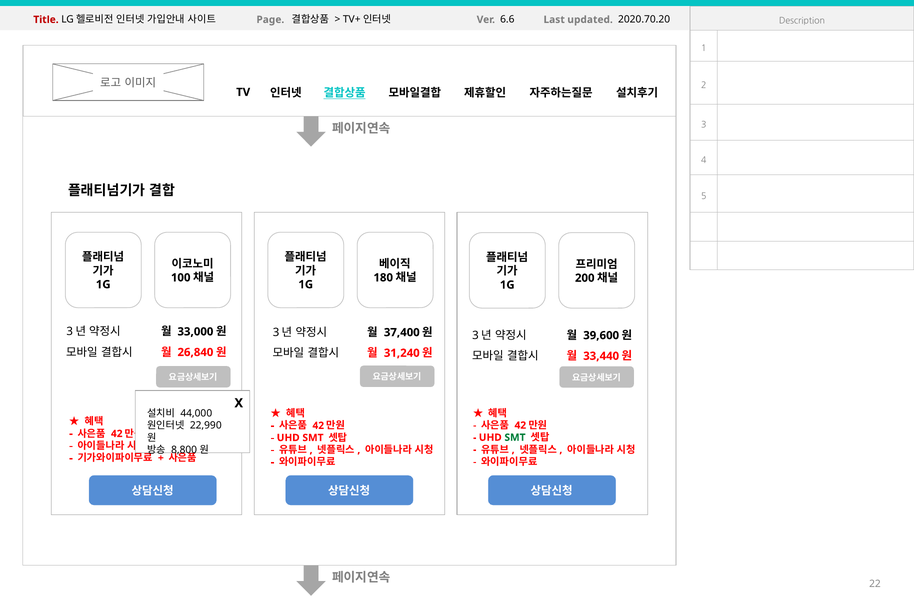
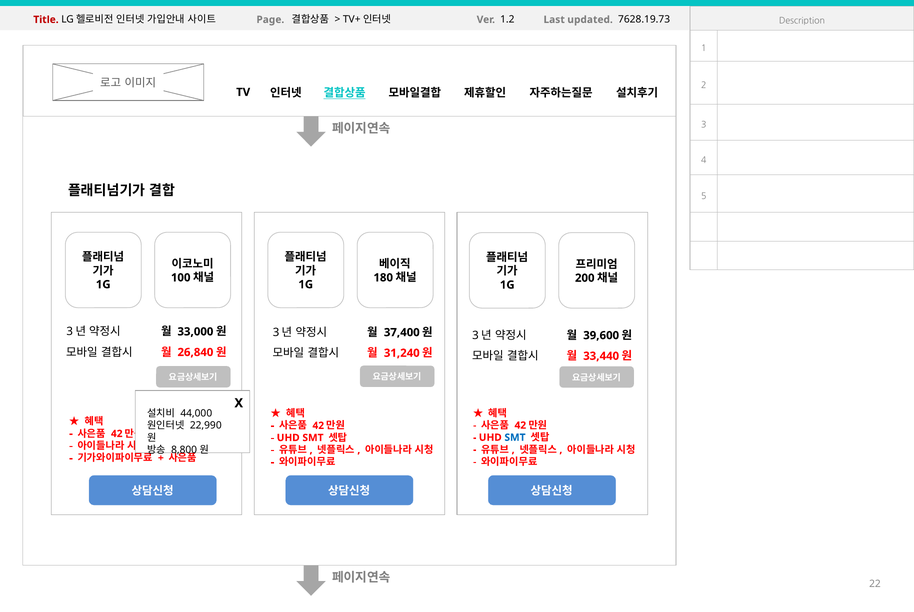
6.6: 6.6 -> 1.2 (507, 20)
2020.70.20: 2020.70.20 -> 7628.19.73 (644, 20)
SMT colour: green -> blue (515, 437)
